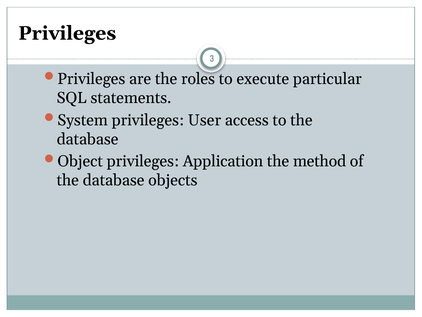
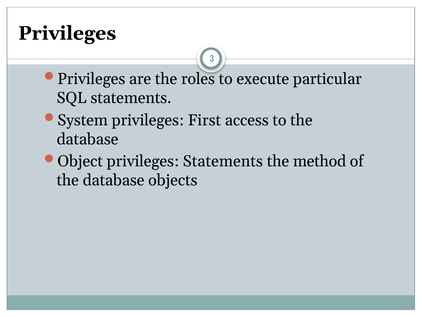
User: User -> First (204, 120)
privileges Application: Application -> Statements (223, 161)
